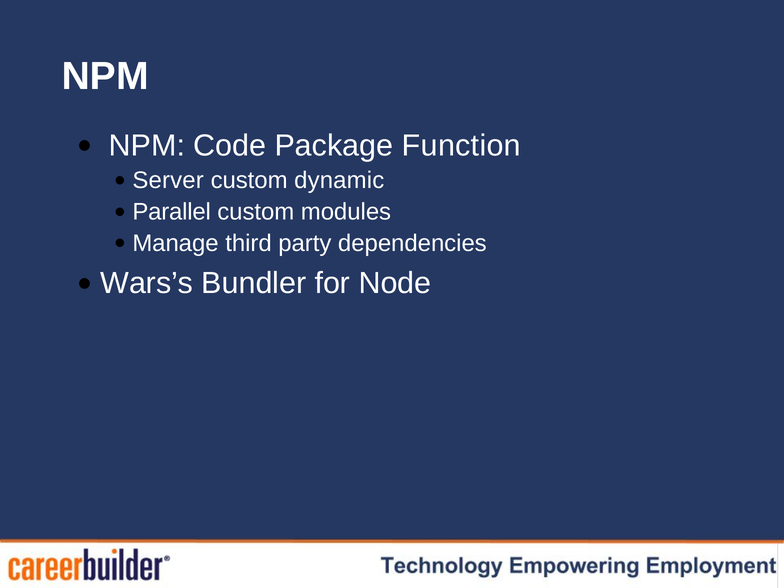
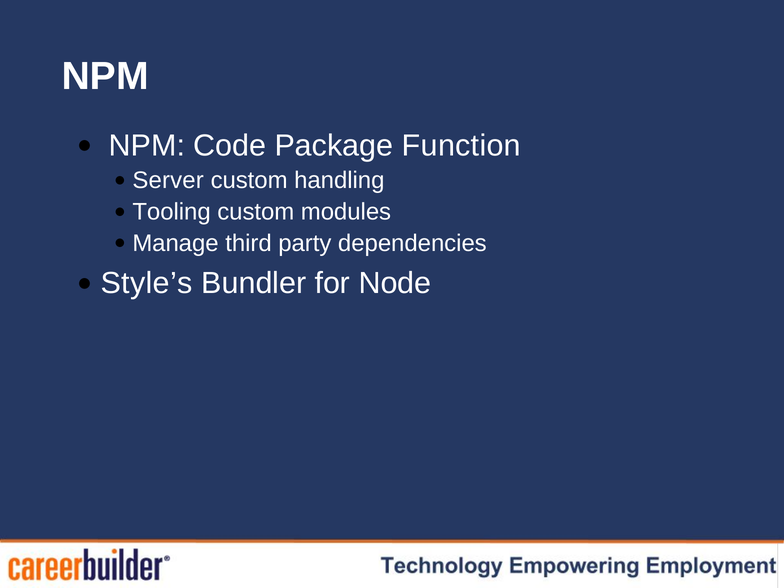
dynamic: dynamic -> handling (339, 181)
Parallel: Parallel -> Tooling (172, 212)
Wars’s: Wars’s -> Style’s (147, 283)
